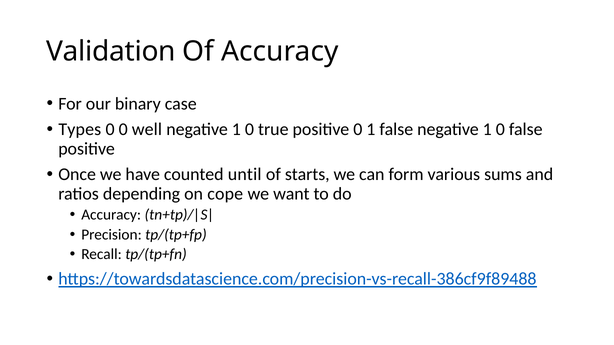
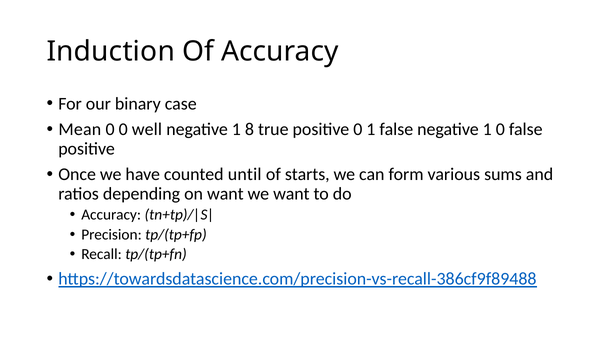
Validation: Validation -> Induction (111, 52)
Types: Types -> Mean (80, 130)
0: 0 -> 8 (249, 130)
on cope: cope -> want (225, 194)
